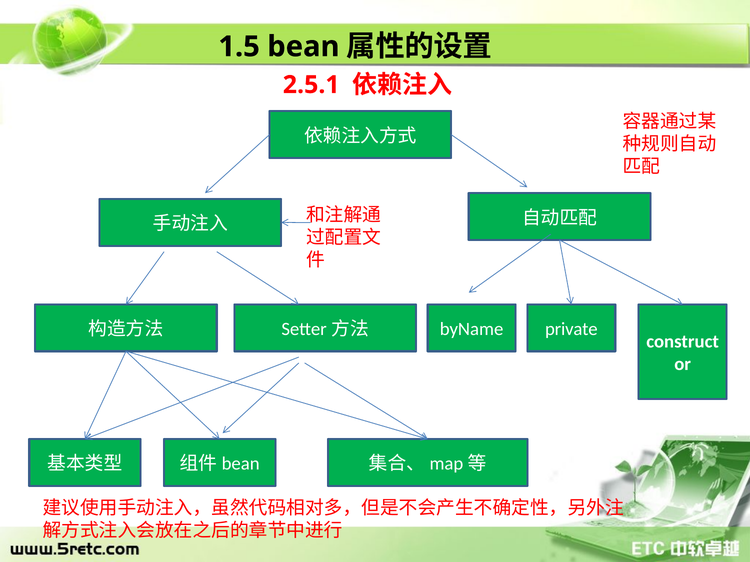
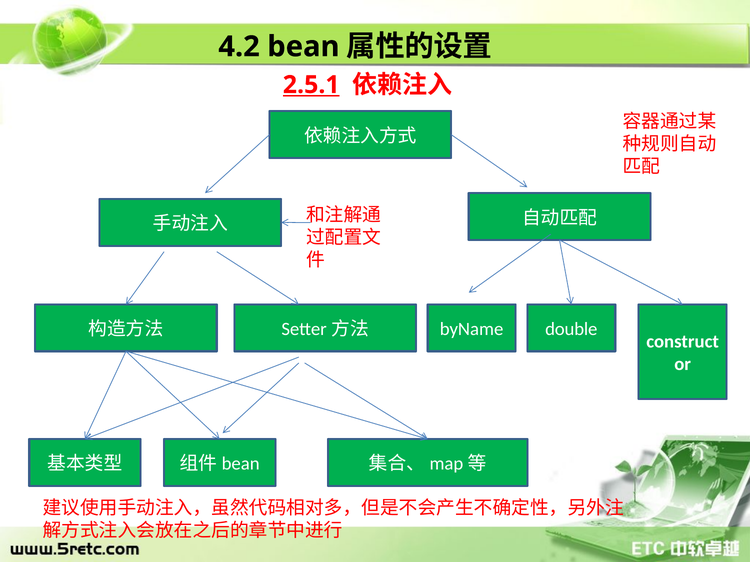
1.5: 1.5 -> 4.2 (239, 47)
2.5.1 underline: none -> present (311, 85)
private: private -> double (571, 329)
